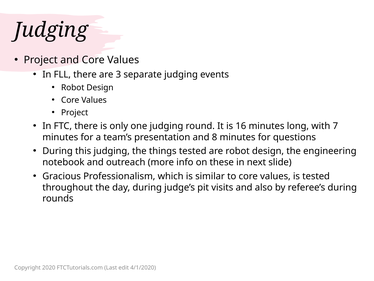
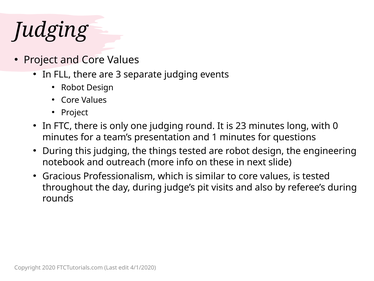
16: 16 -> 23 (241, 126)
7: 7 -> 0 (335, 126)
8: 8 -> 1 (215, 137)
